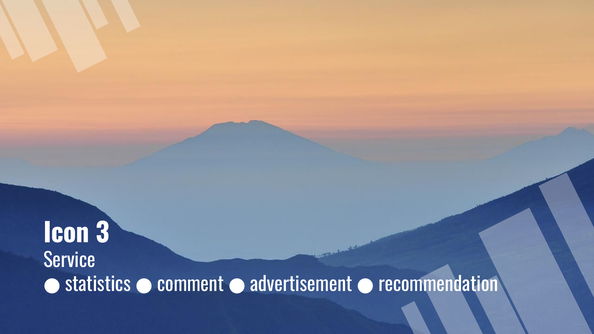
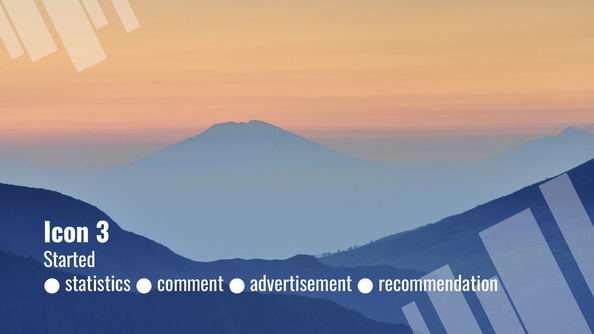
Service: Service -> Started (69, 261)
